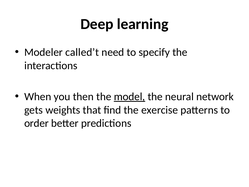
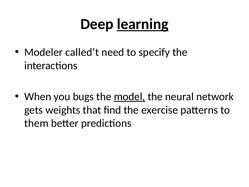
learning underline: none -> present (143, 24)
then: then -> bugs (83, 97)
order: order -> them (36, 123)
